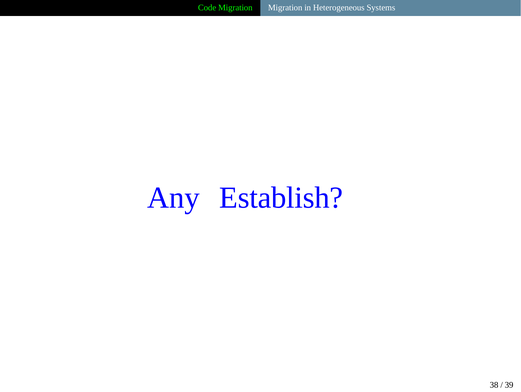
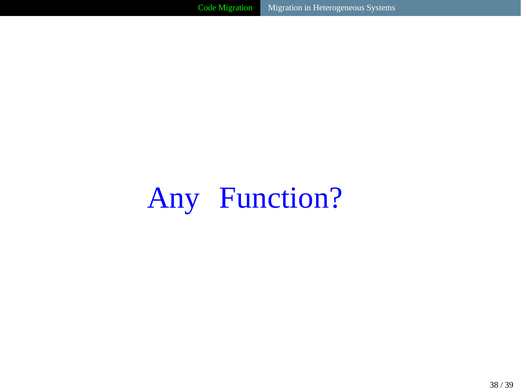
Establish: Establish -> Function (281, 198)
